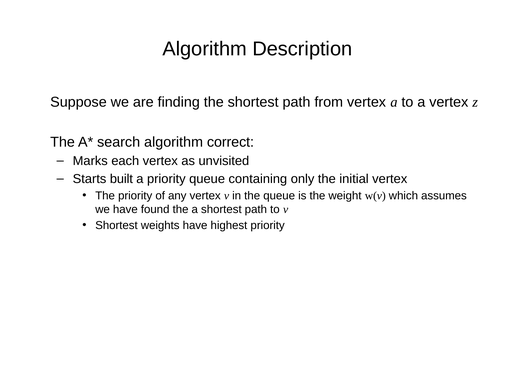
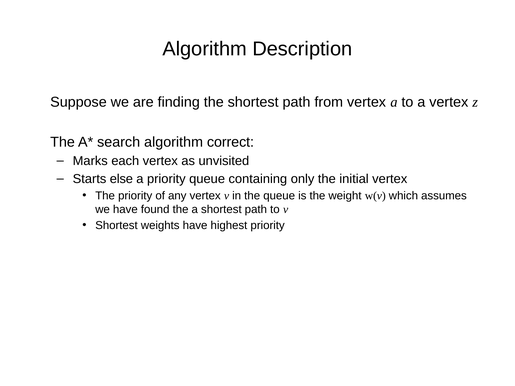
built: built -> else (121, 179)
